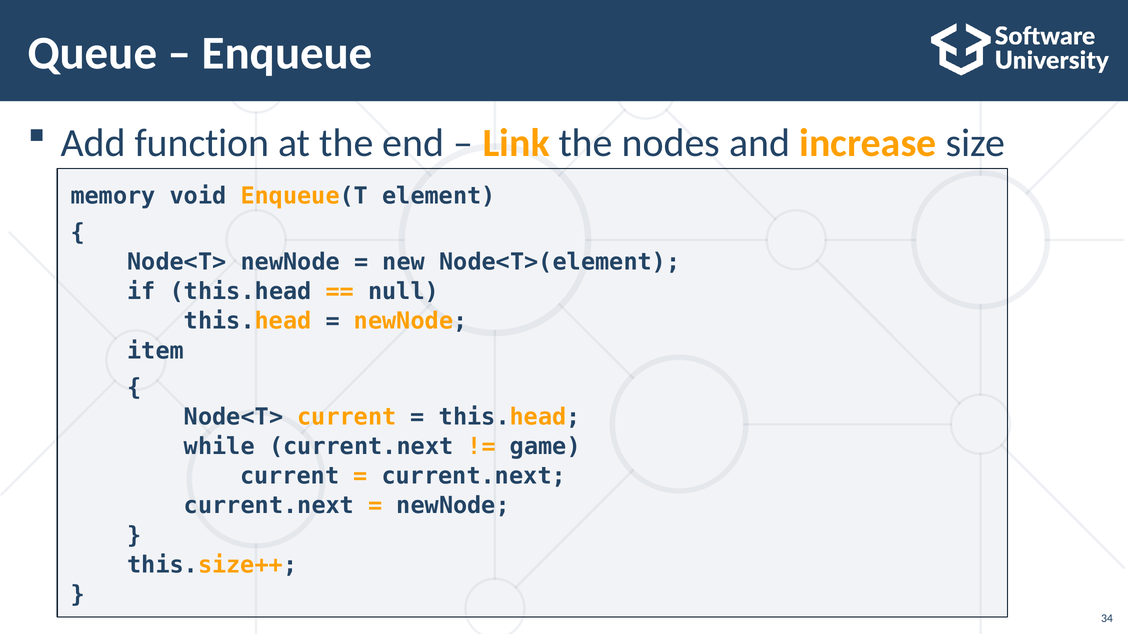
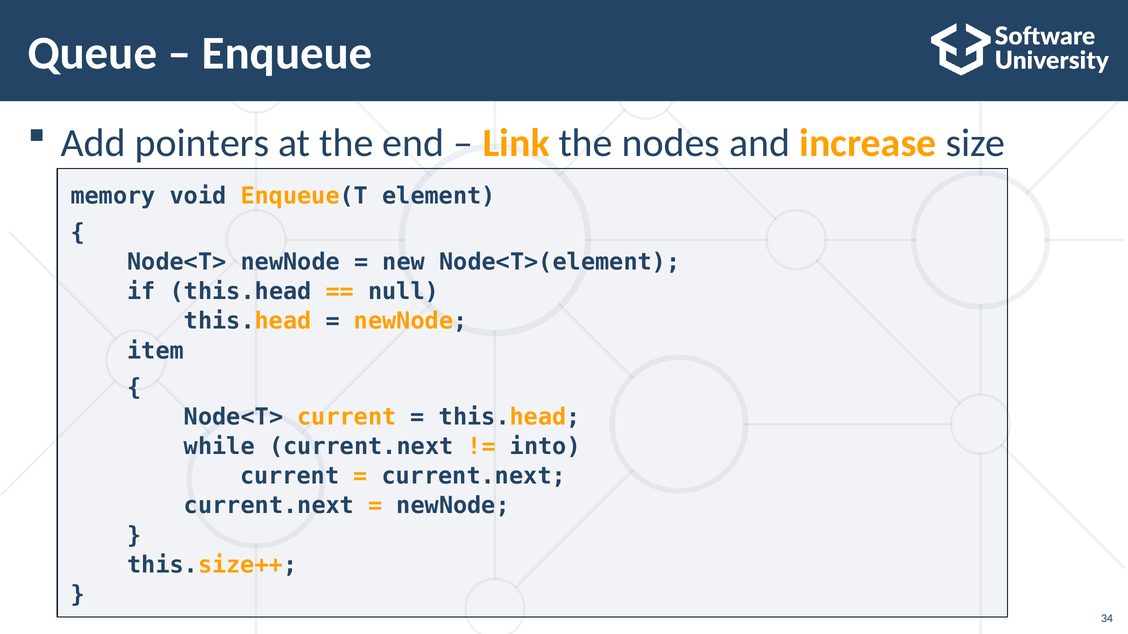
function: function -> pointers (202, 143)
game: game -> into (545, 447)
